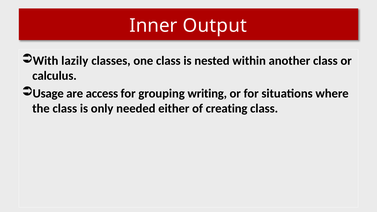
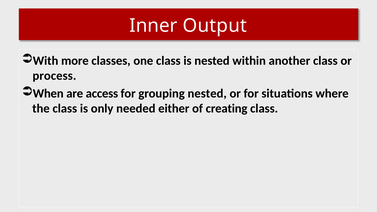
lazily: lazily -> more (75, 61)
calculus: calculus -> process (54, 76)
Usage: Usage -> When (48, 93)
grouping writing: writing -> nested (207, 93)
